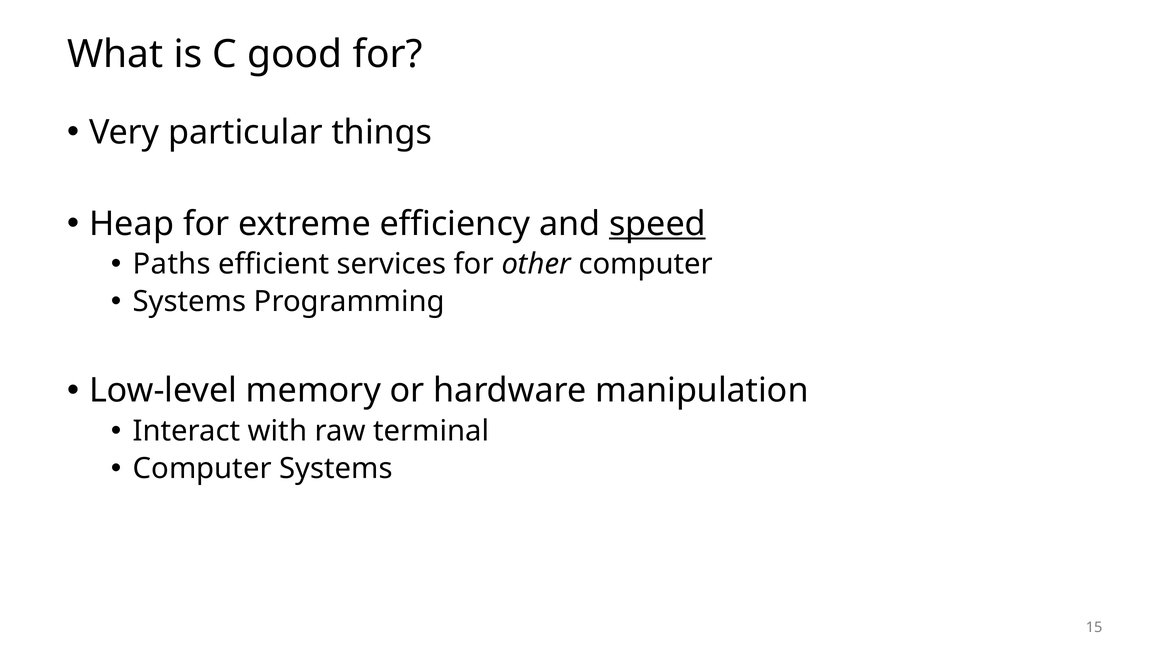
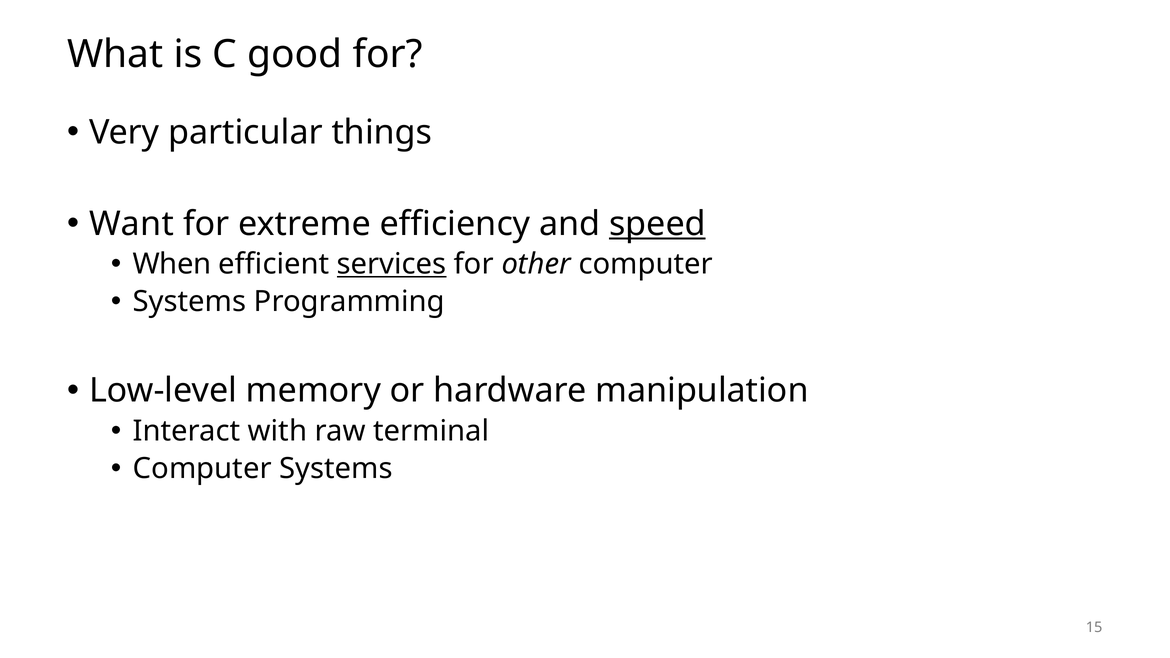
Heap: Heap -> Want (132, 224)
Paths: Paths -> When (172, 264)
services underline: none -> present (392, 264)
